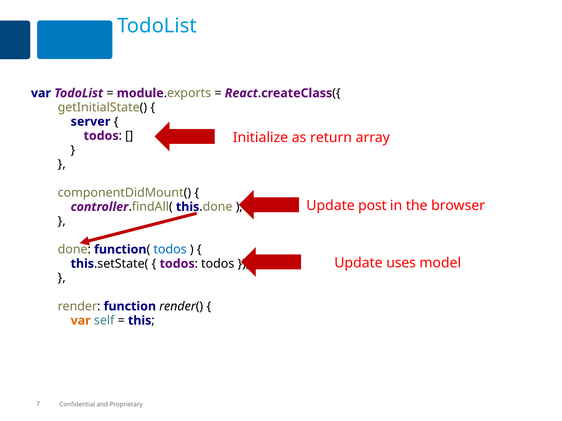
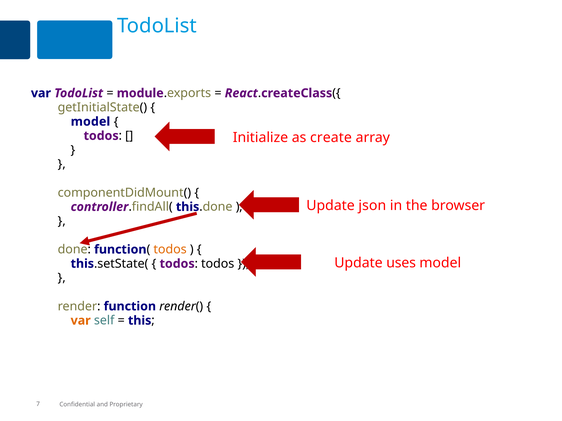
server: server -> model (90, 122)
return: return -> create (331, 138)
post: post -> json (372, 206)
todos colour: blue -> orange (170, 250)
